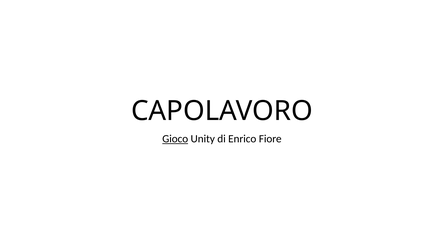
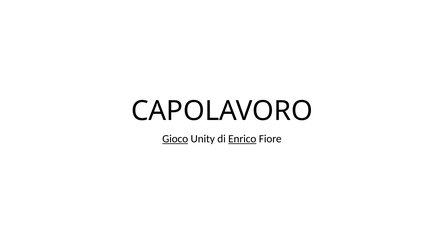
Enrico underline: none -> present (242, 139)
